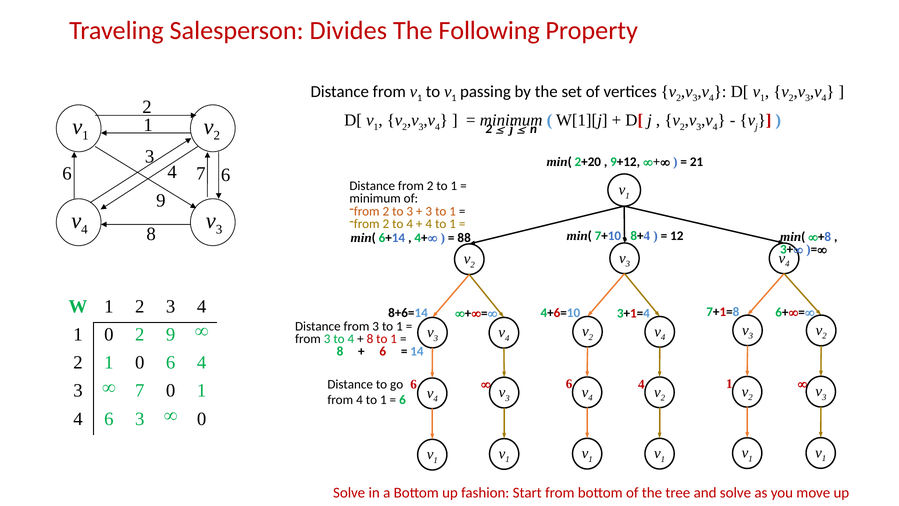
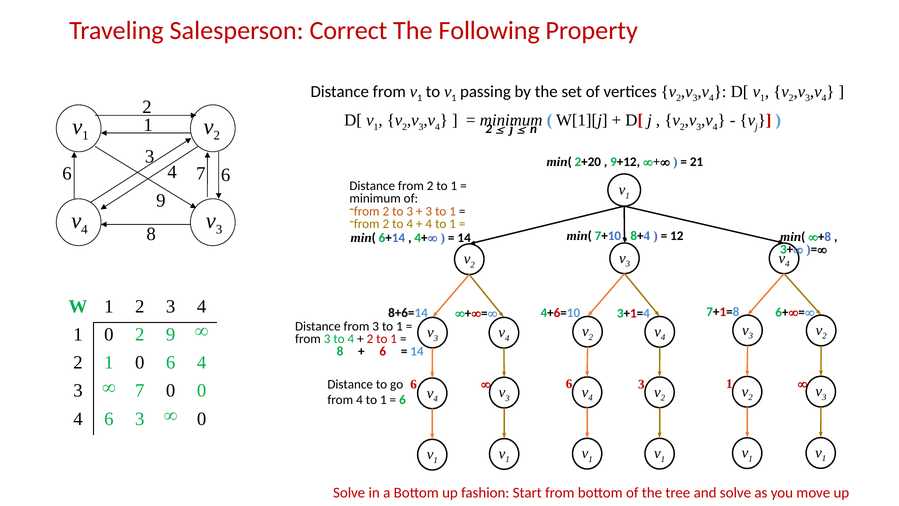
Divides: Divides -> Correct (348, 31)
88: 88 -> 14 (464, 238)
8: 8 -> 2 (370, 339)
4: 4 -> 3 (641, 384)
0 1: 1 -> 0 (202, 390)
